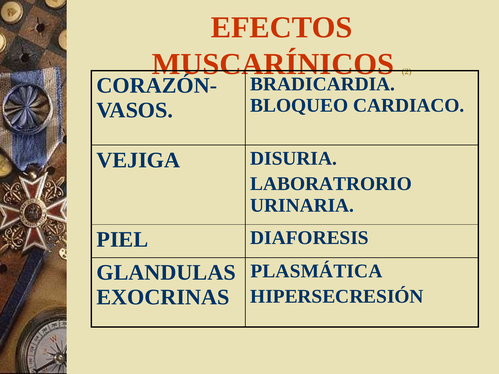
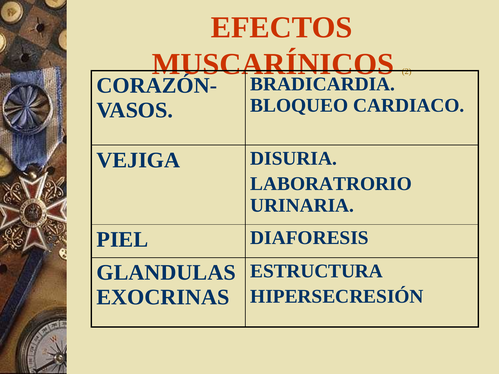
PLASMÁTICA: PLASMÁTICA -> ESTRUCTURA (317, 271)
